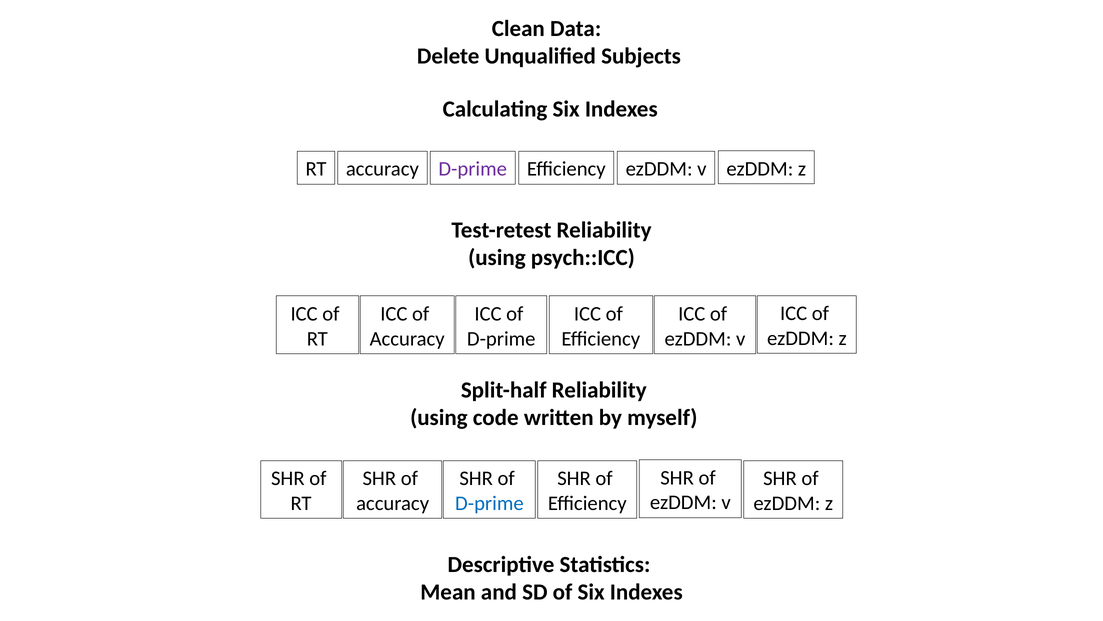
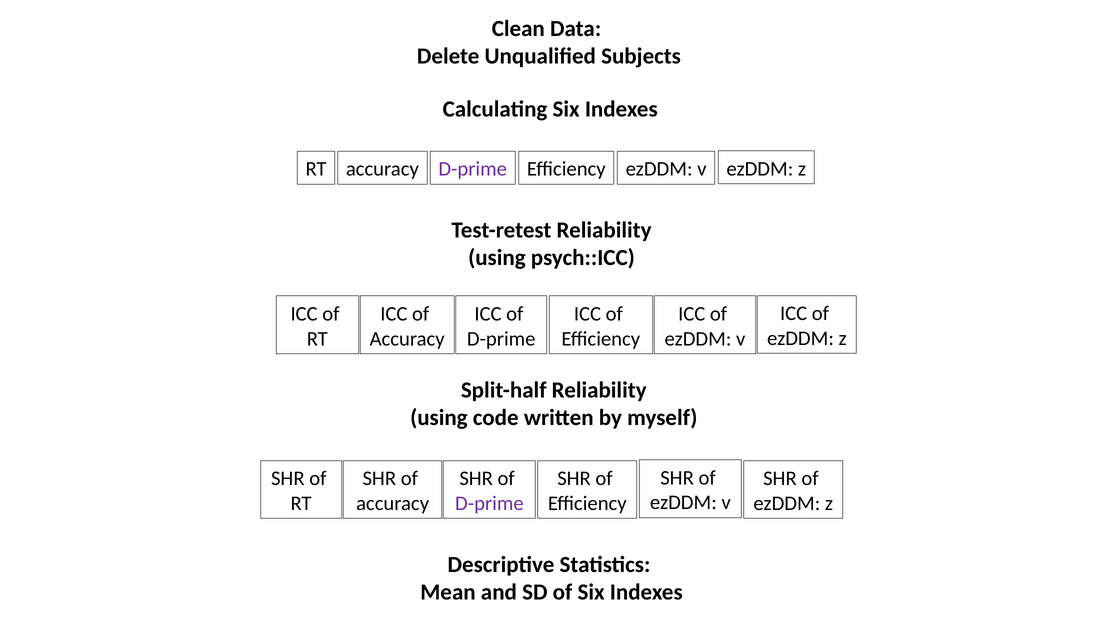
D-prime colour: blue -> purple (489, 503)
